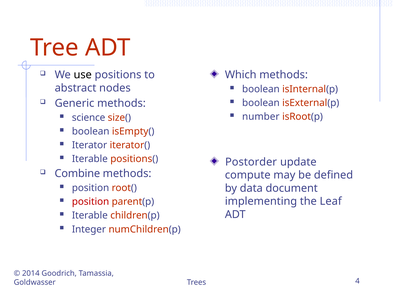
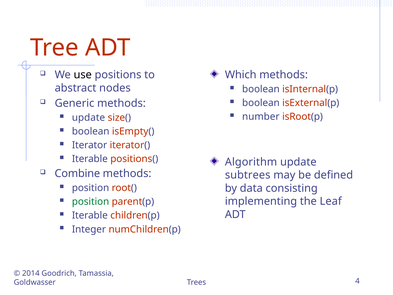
science: science -> update (88, 118)
Postorder: Postorder -> Algorithm (251, 162)
compute: compute -> subtrees (248, 175)
document: document -> consisting (292, 188)
position colour: red -> green (91, 202)
